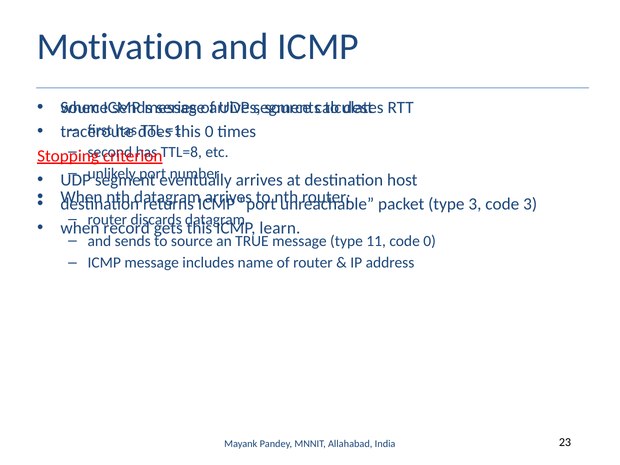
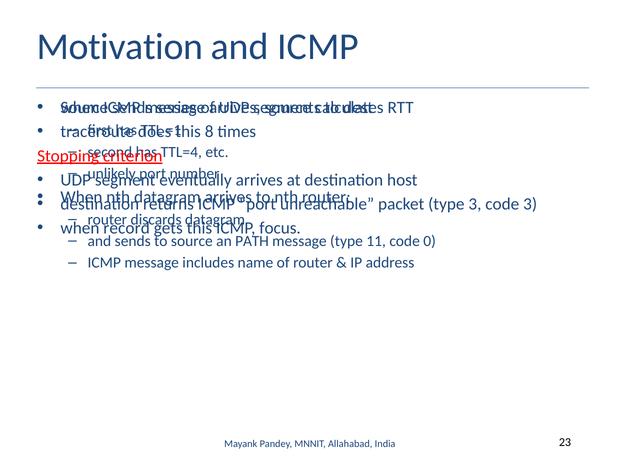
0: 0 -> 8 (209, 132)
TTL=8: TTL=8 -> TTL=4 (181, 152)
learn: learn -> focus (280, 228)
TRUE: TRUE -> PATH (252, 241)
